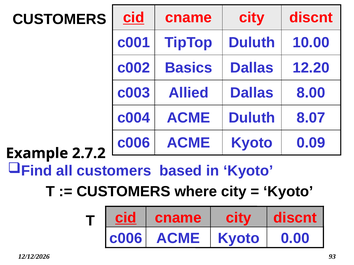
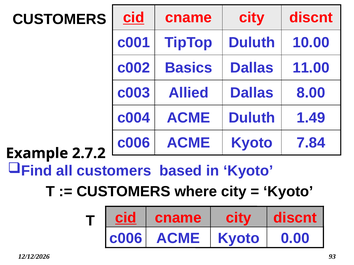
12.20: 12.20 -> 11.00 (311, 68)
8.07: 8.07 -> 1.49 (311, 118)
0.09: 0.09 -> 7.84 (311, 143)
